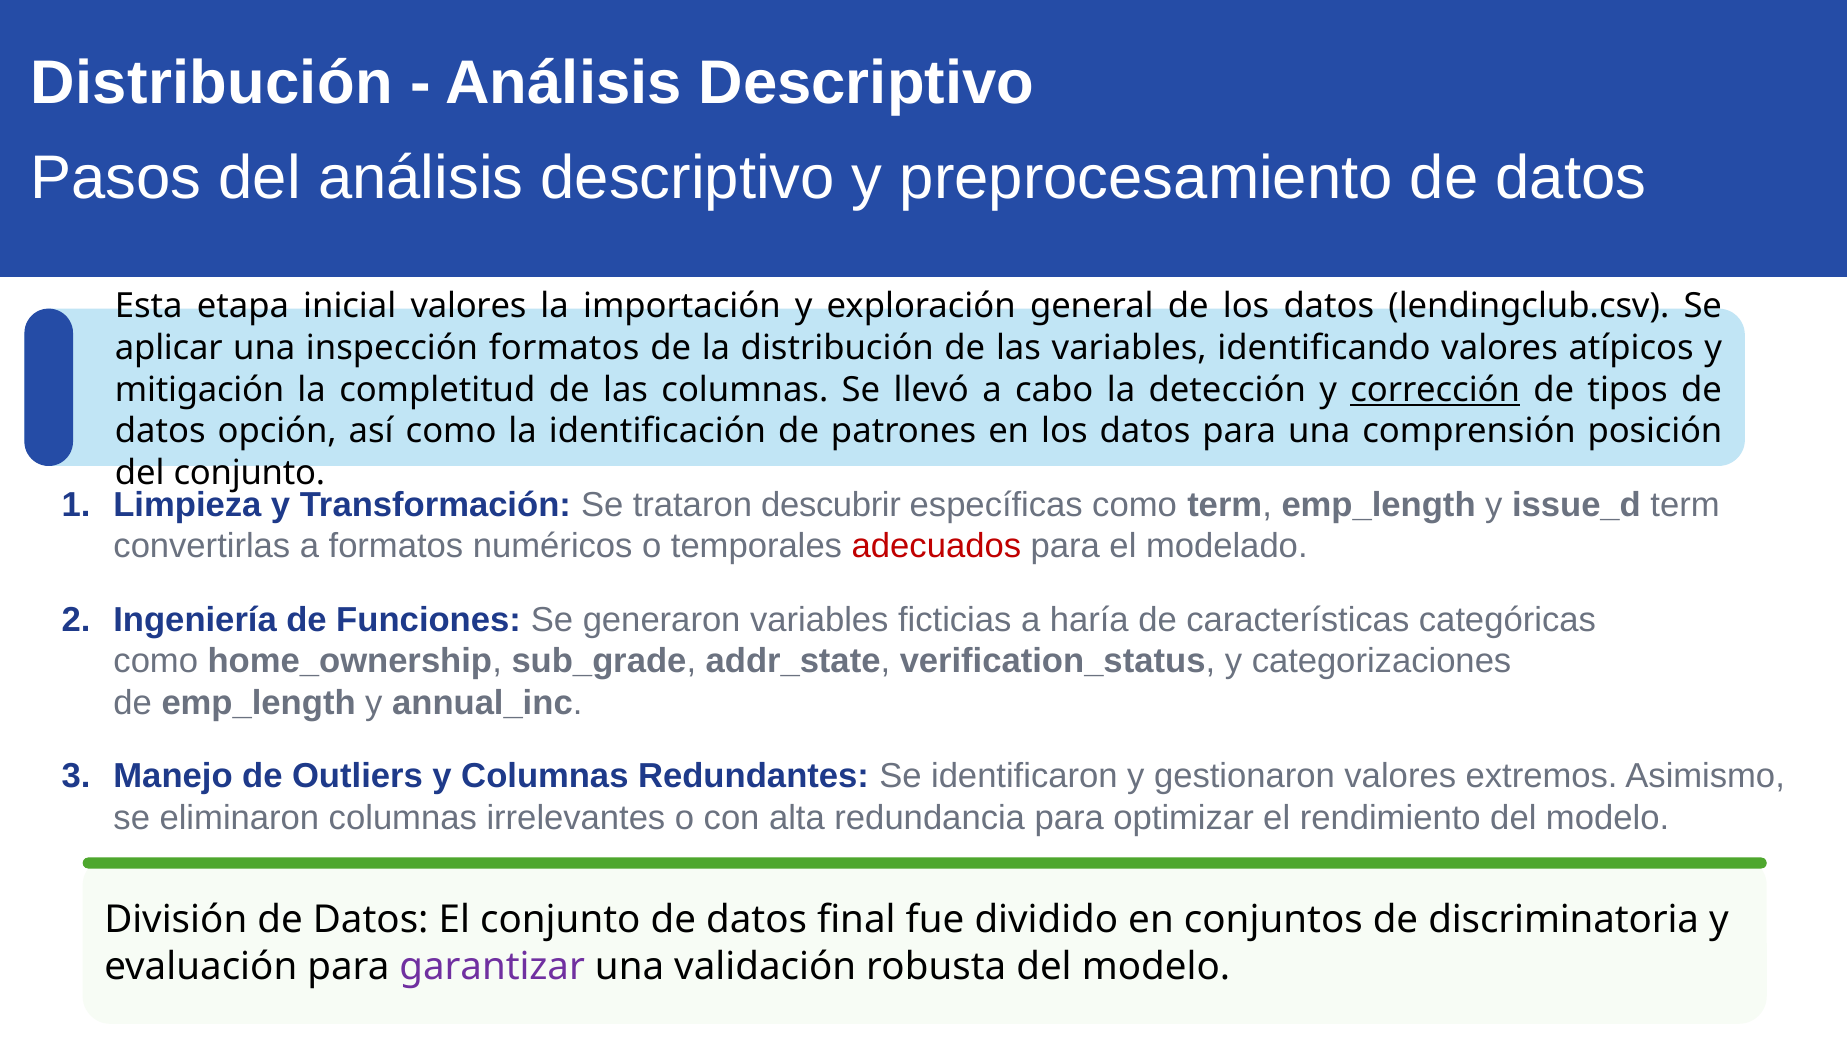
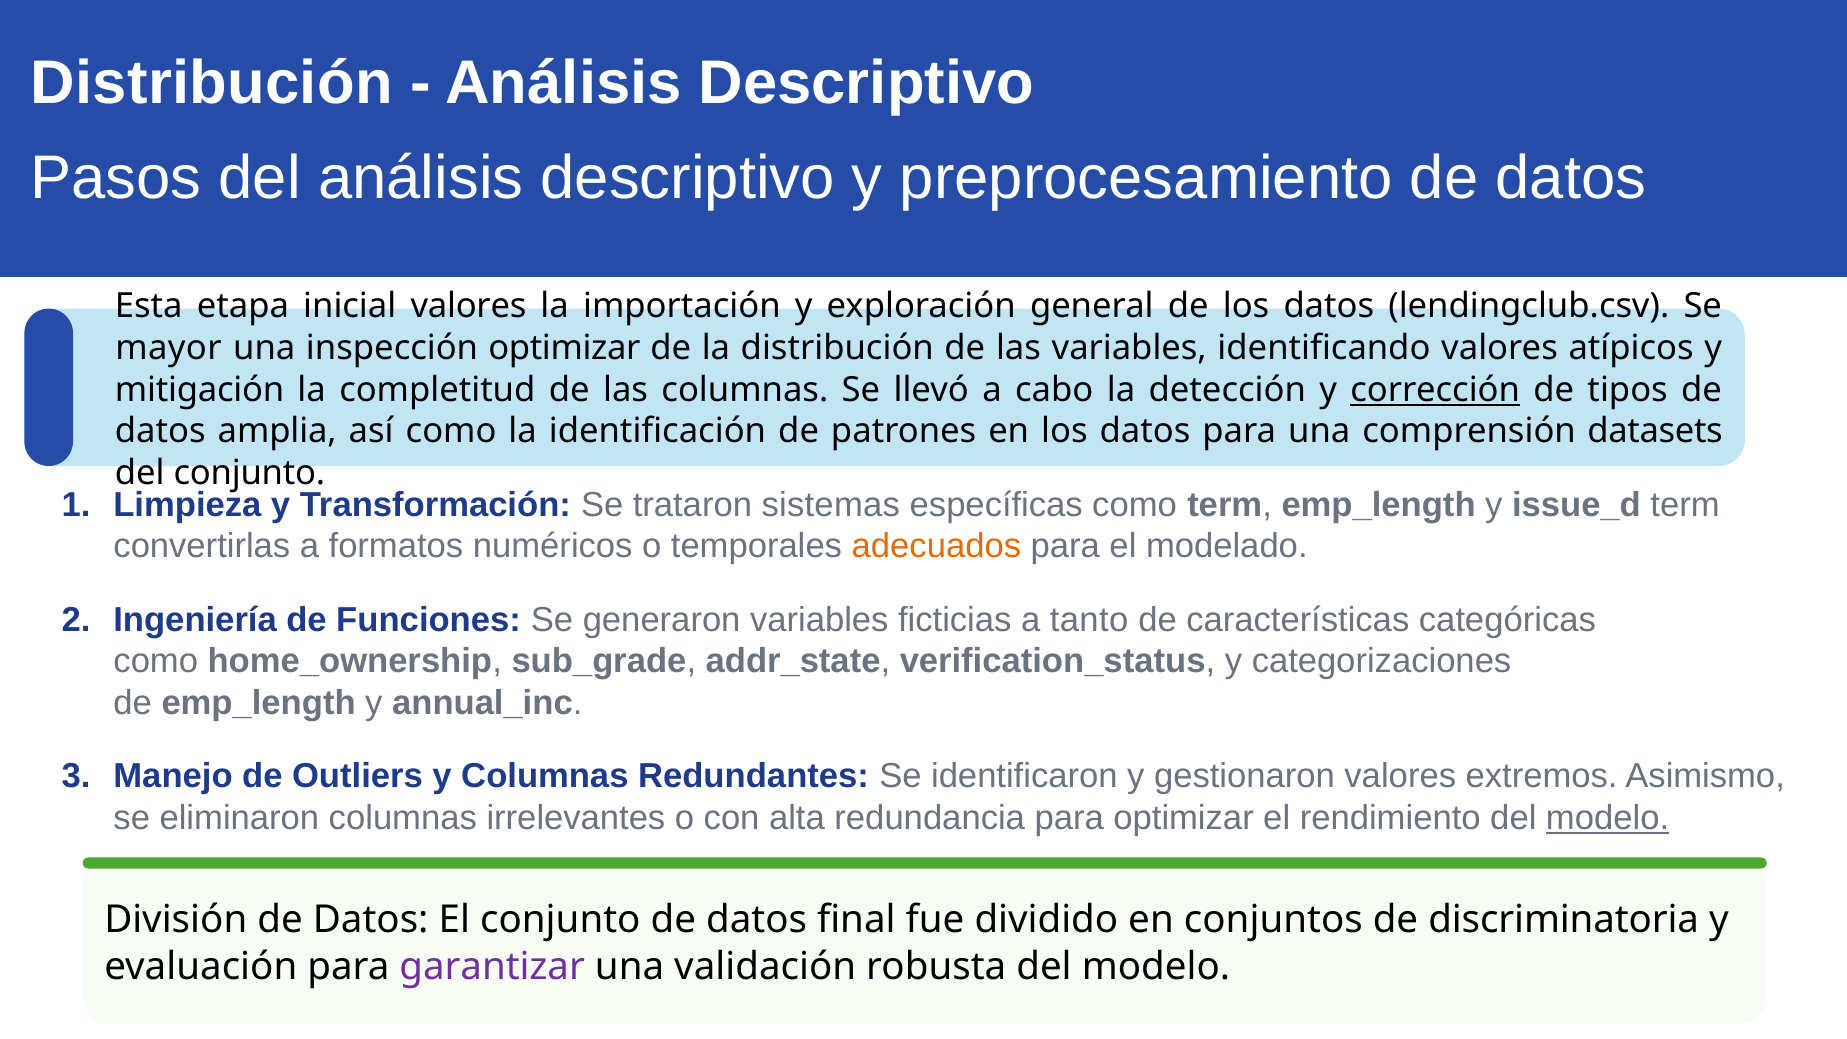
aplicar: aplicar -> mayor (169, 348)
inspección formatos: formatos -> optimizar (564, 348)
opción: opción -> amplia (277, 431)
posición: posición -> datasets (1655, 431)
descubrir: descubrir -> sistemas (831, 505)
adecuados colour: red -> orange (936, 546)
haría: haría -> tanto (1089, 620)
modelo underline: none -> present (1608, 818)
